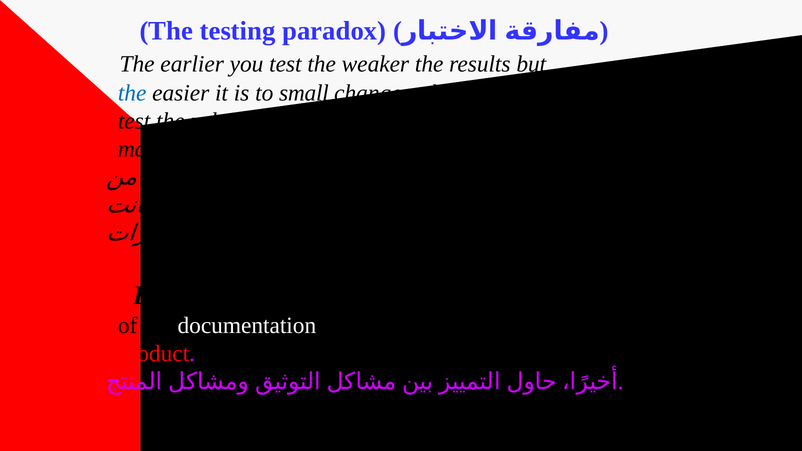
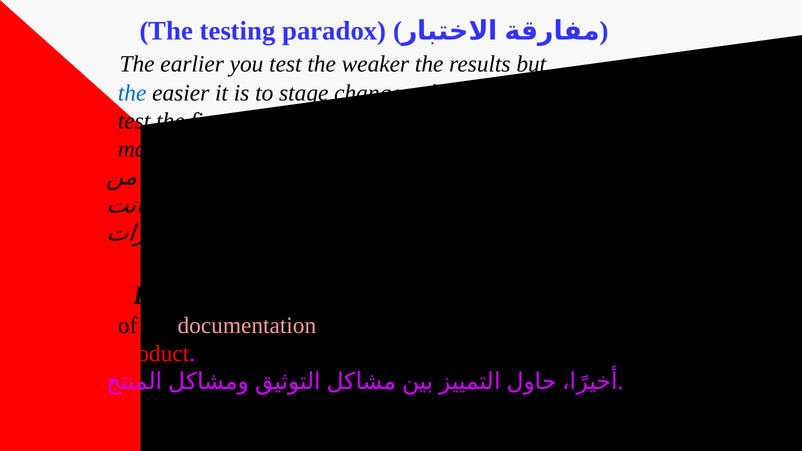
small: small -> stage (304, 93)
rulers: rulers -> figure (218, 121)
documentation colour: white -> pink (247, 326)
